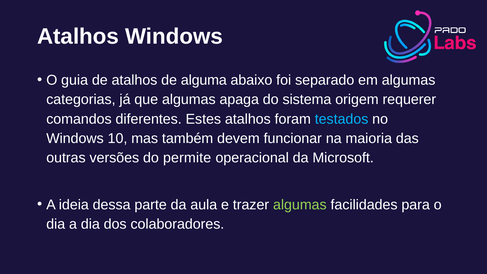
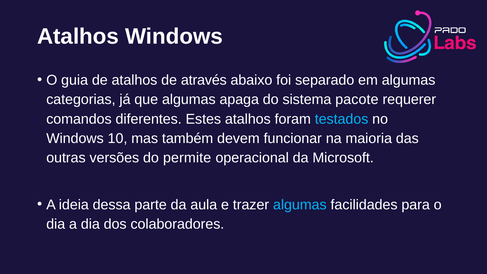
alguma: alguma -> através (204, 80)
origem: origem -> pacote (357, 100)
algumas colour: light green -> light blue (300, 205)
